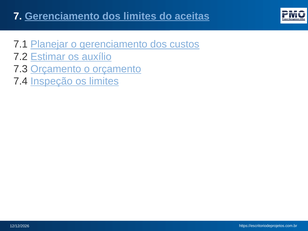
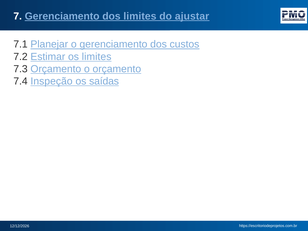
aceitas: aceitas -> ajustar (192, 16)
os auxílio: auxílio -> limites (97, 57)
os limites: limites -> saídas (104, 81)
